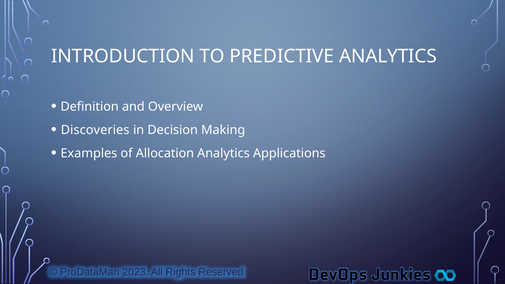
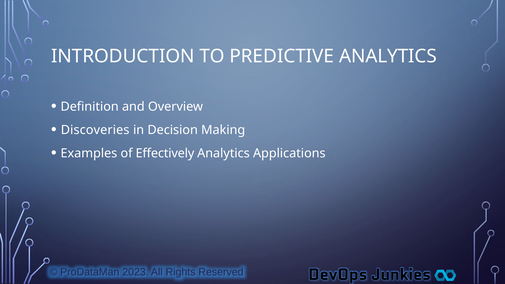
Allocation: Allocation -> Effectively (165, 153)
